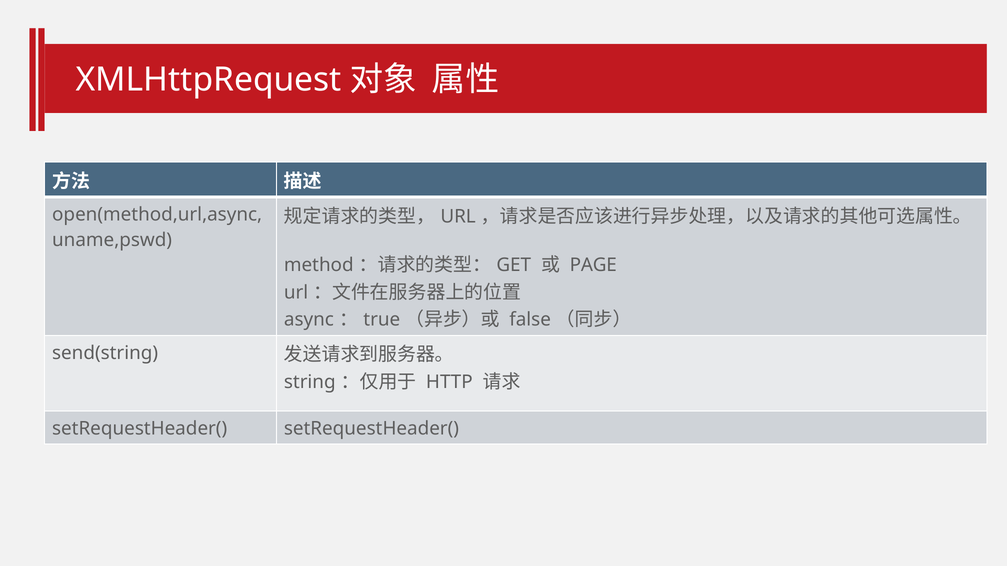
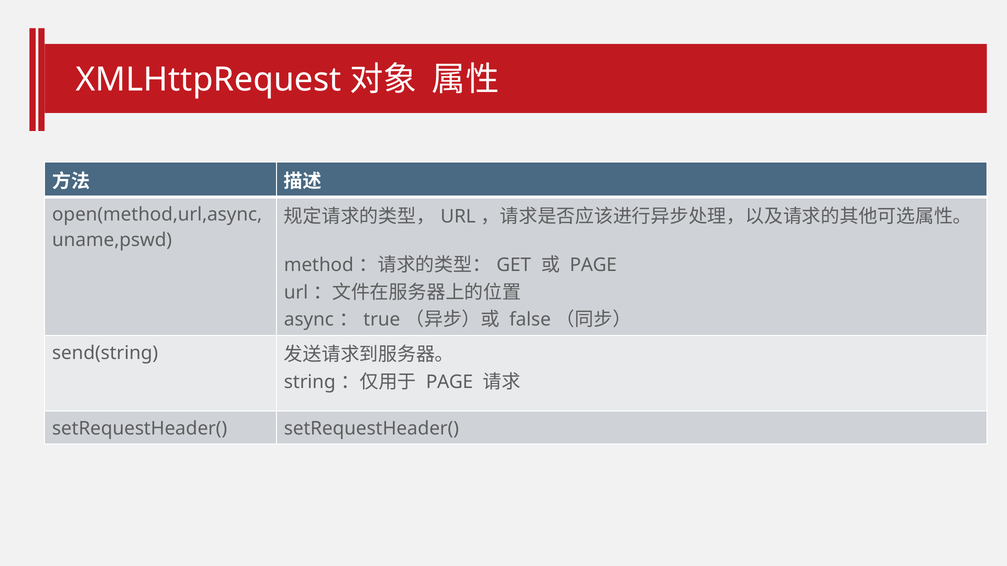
HTTP: HTTP -> PAGE (449, 382)
